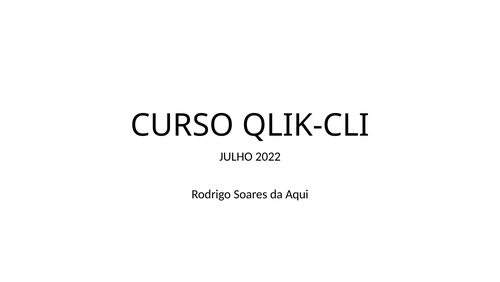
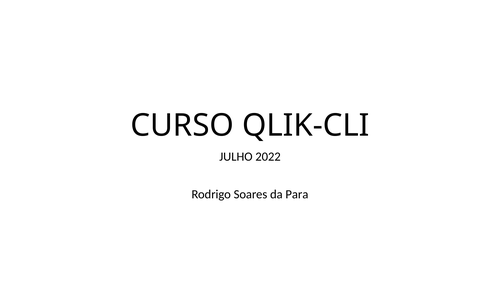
Aqui: Aqui -> Para (297, 194)
